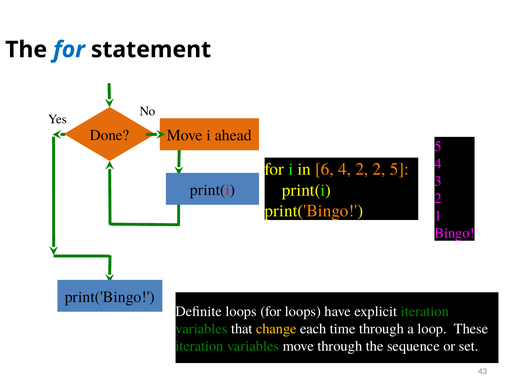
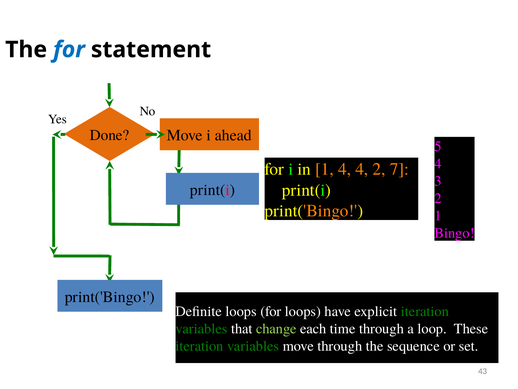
in 6: 6 -> 1 (324, 169)
4 2: 2 -> 4 (362, 169)
2 5: 5 -> 7 (399, 169)
change colour: yellow -> light green (276, 328)
